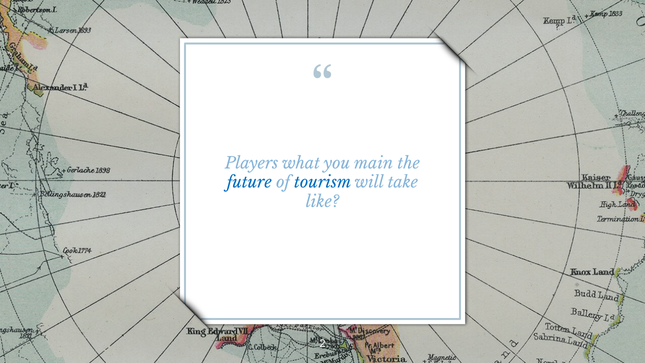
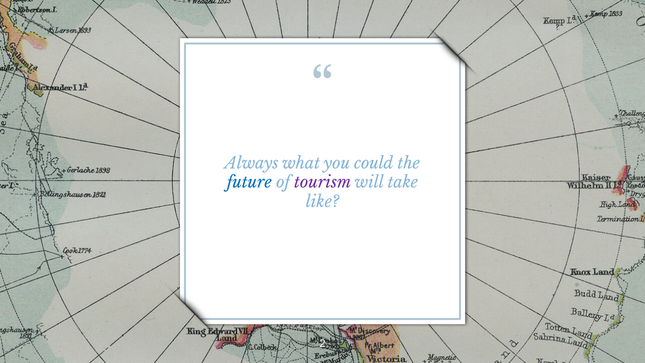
Players: Players -> Always (252, 163)
main: main -> could (374, 163)
tourism colour: blue -> purple (323, 183)
